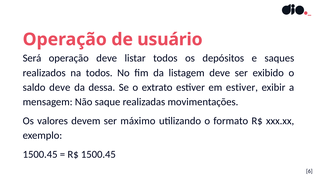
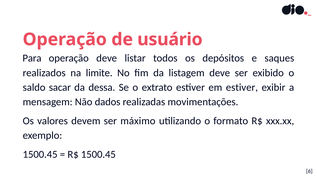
Será: Será -> Para (32, 58)
na todos: todos -> limite (99, 73)
saldo deve: deve -> sacar (60, 87)
saque: saque -> dados (108, 102)
